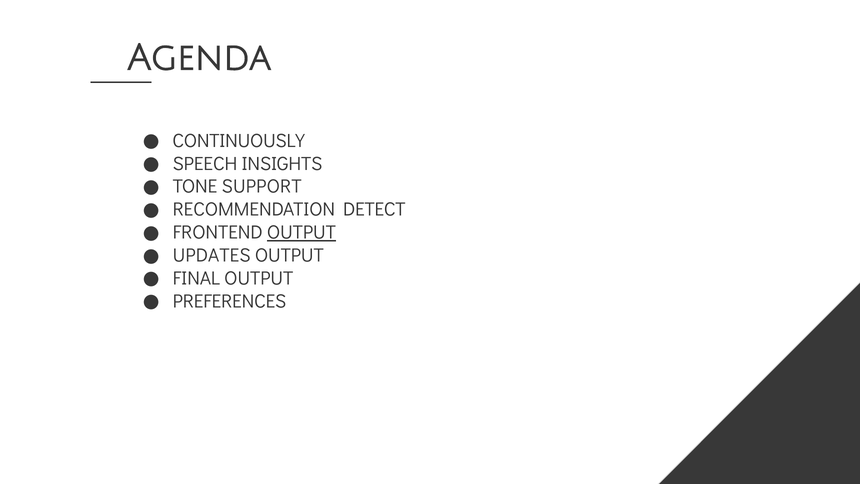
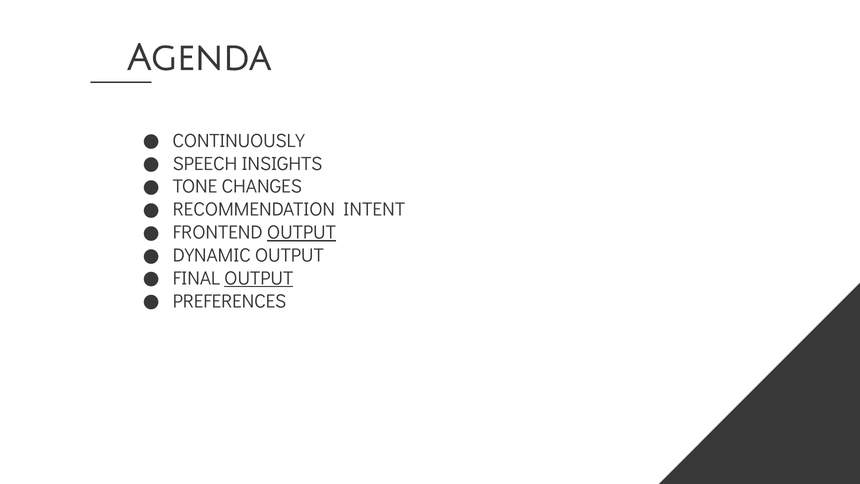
SUPPORT: SUPPORT -> CHANGES (262, 187)
DETECT: DETECT -> INTENT (374, 210)
UPDATES: UPDATES -> DYNAMIC (212, 255)
OUTPUT underline: none -> present (259, 278)
